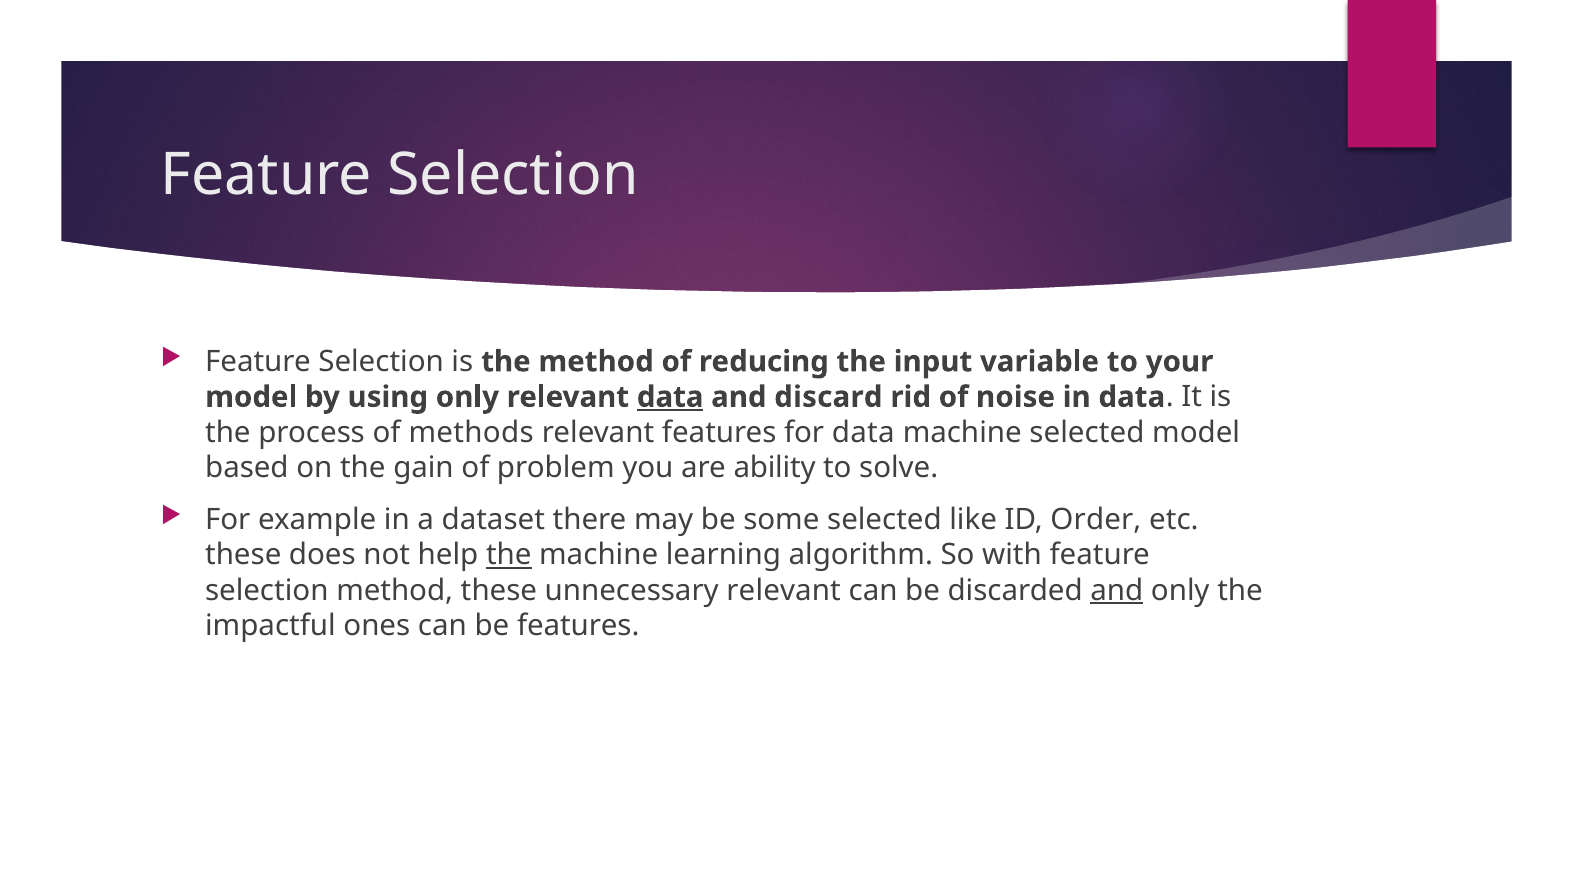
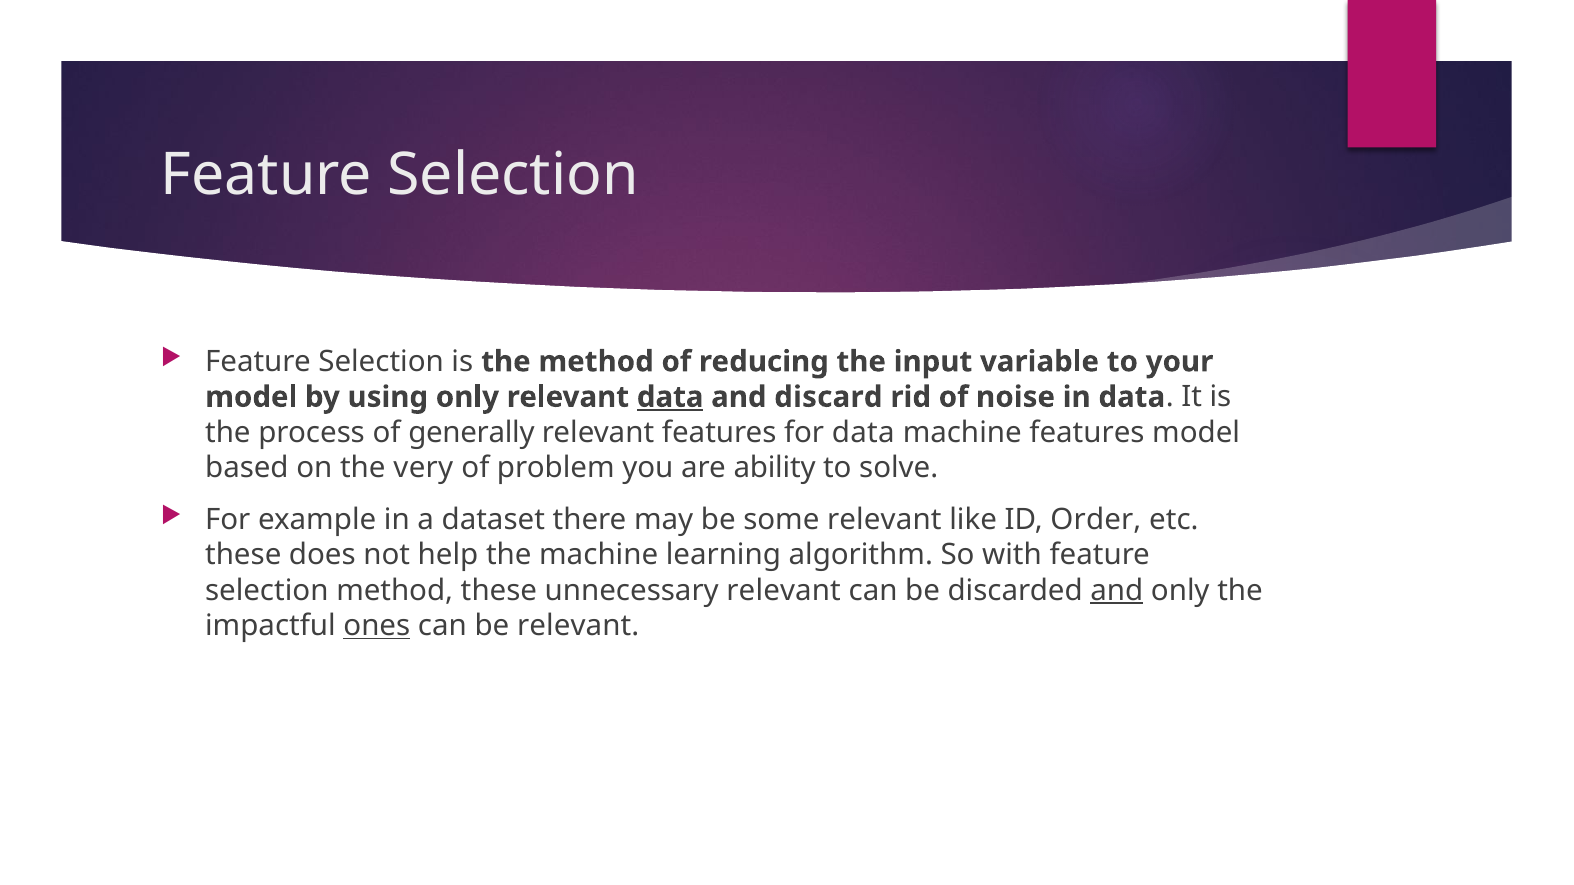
methods: methods -> generally (471, 433)
machine selected: selected -> features (1087, 433)
gain: gain -> very (423, 468)
some selected: selected -> relevant (884, 520)
the underline: present -> none (509, 555)
ones underline: none -> present (377, 626)
be features: features -> relevant (578, 626)
